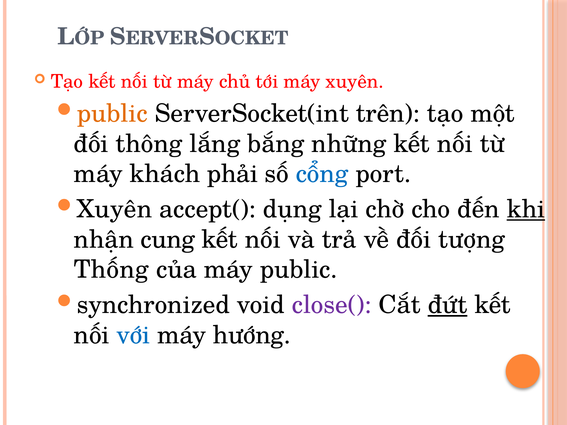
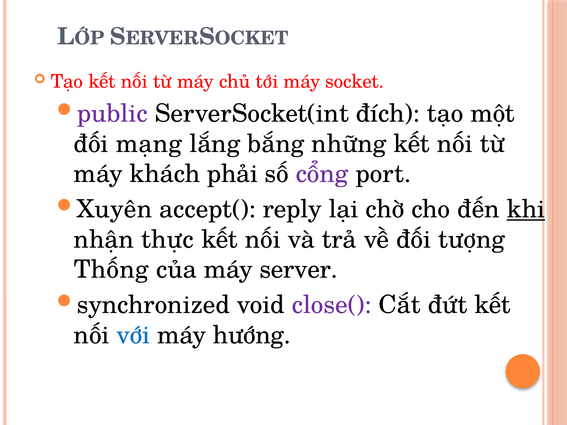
máy xuyên: xuyên -> socket (355, 82)
public colour: orange -> purple (112, 114)
trên: trên -> đích (388, 114)
thông: thông -> mạng (149, 144)
cổng colour: blue -> purple (322, 174)
dụng: dụng -> reply (292, 209)
cung: cung -> thực (168, 240)
máy public: public -> server (299, 270)
đứt underline: present -> none (448, 305)
